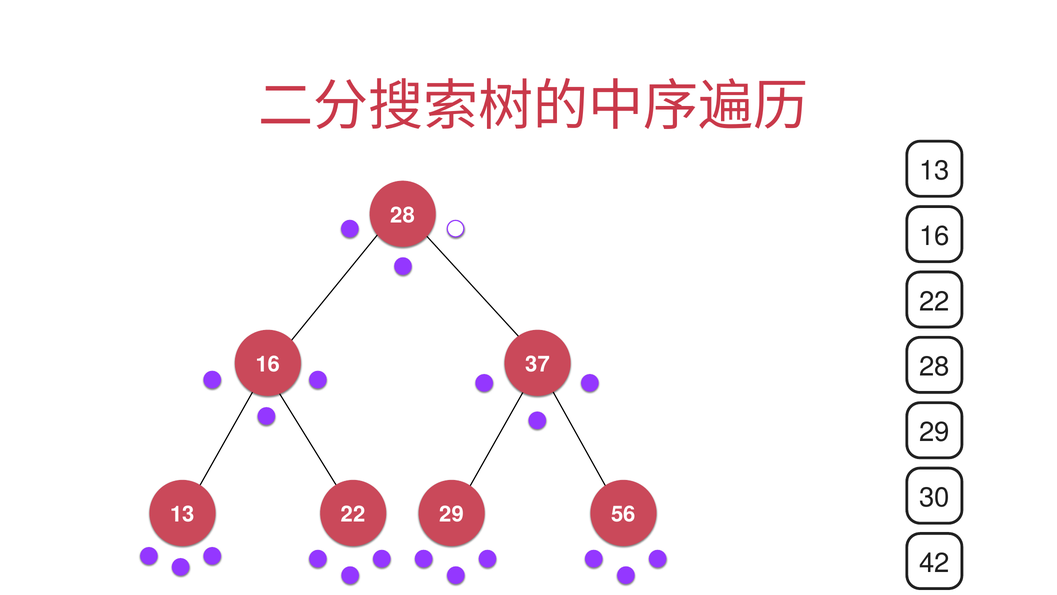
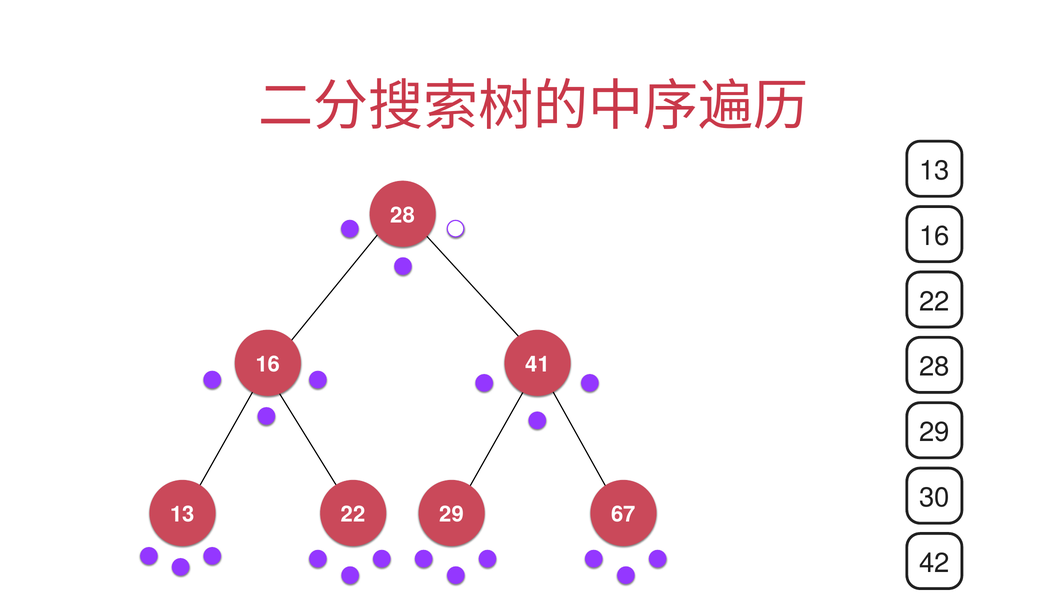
37: 37 -> 41 (538, 364)
56: 56 -> 67 (623, 514)
